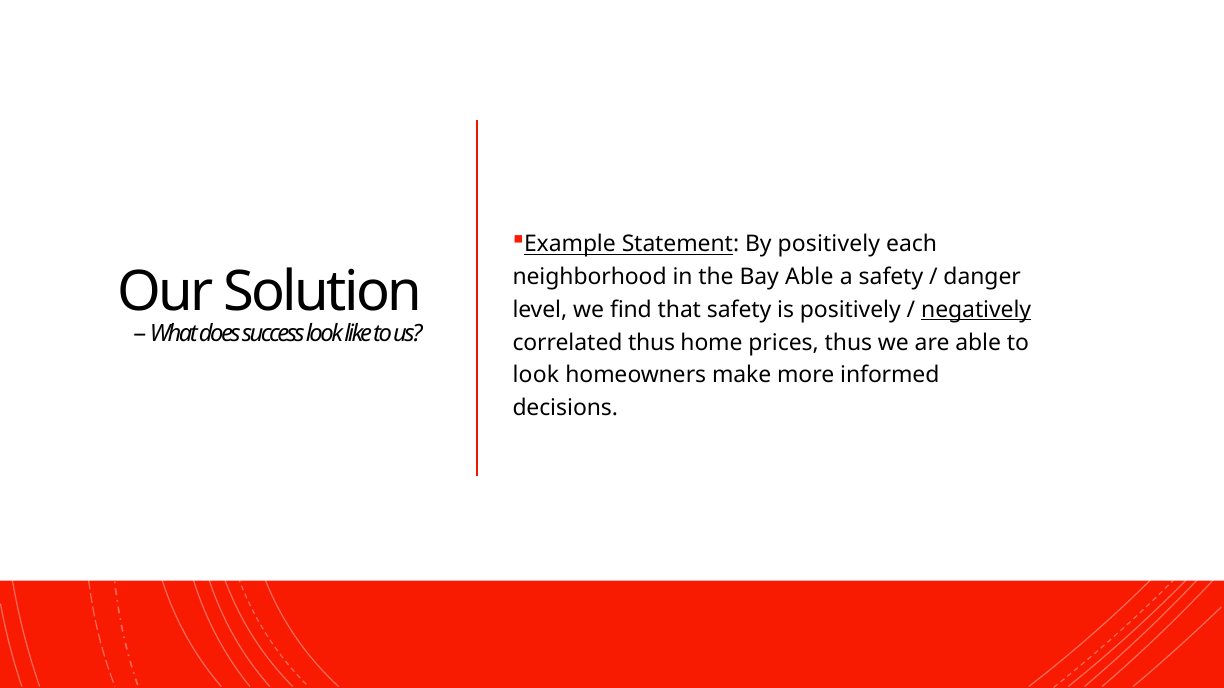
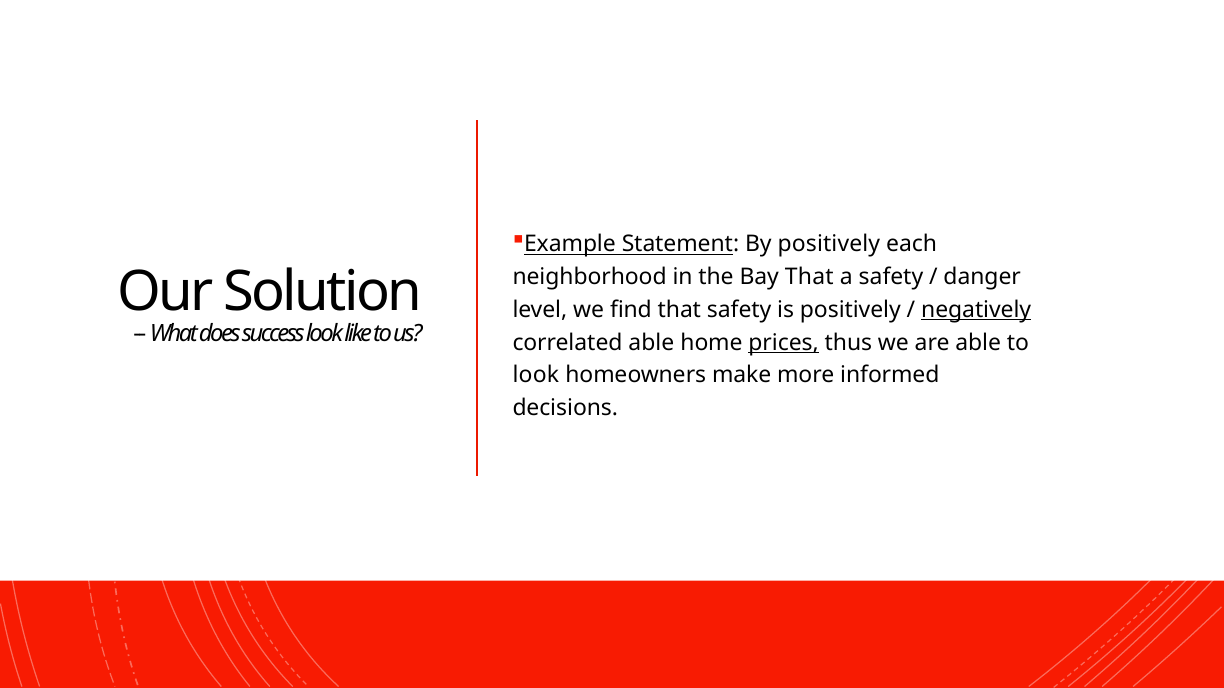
Bay Able: Able -> That (809, 277)
correlated thus: thus -> able (651, 343)
prices underline: none -> present (784, 343)
